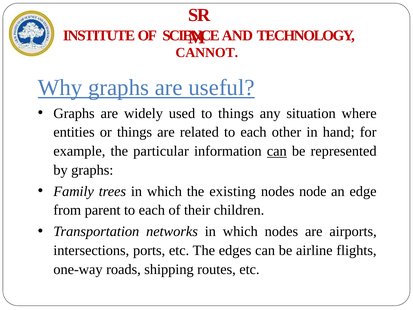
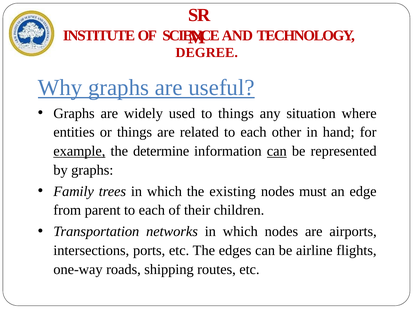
CANNOT: CANNOT -> DEGREE (207, 53)
example underline: none -> present (79, 151)
particular: particular -> determine (161, 151)
node: node -> must (313, 191)
